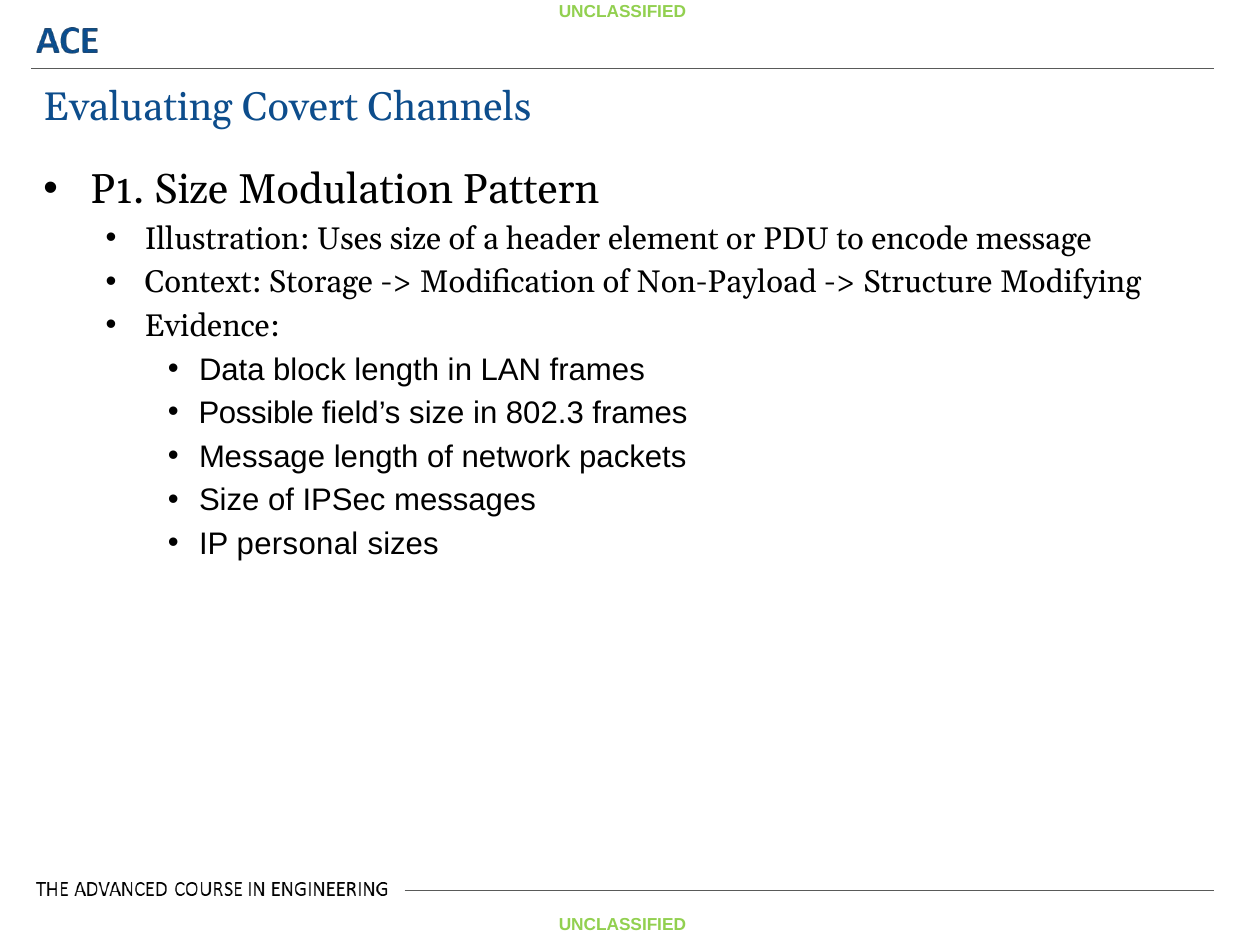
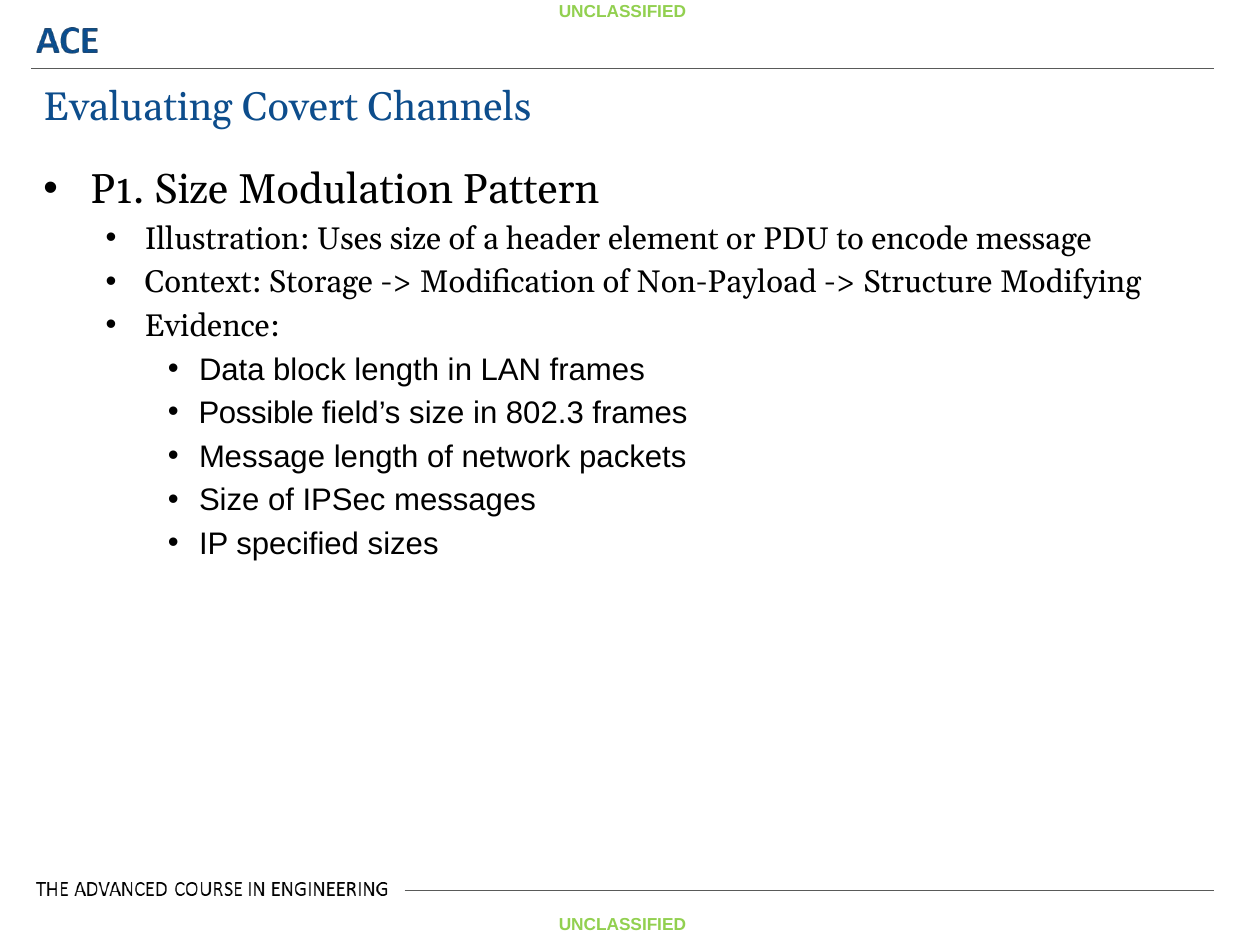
personal: personal -> specified (298, 544)
